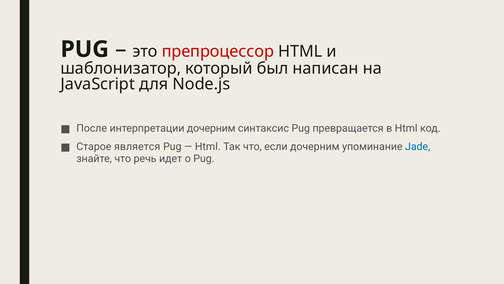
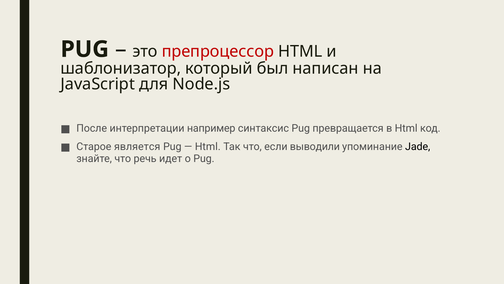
интерпретации дочерним: дочерним -> например (211, 128)
если дочерним: дочерним -> выводили (315, 146)
Jade colour: blue -> black (418, 146)
